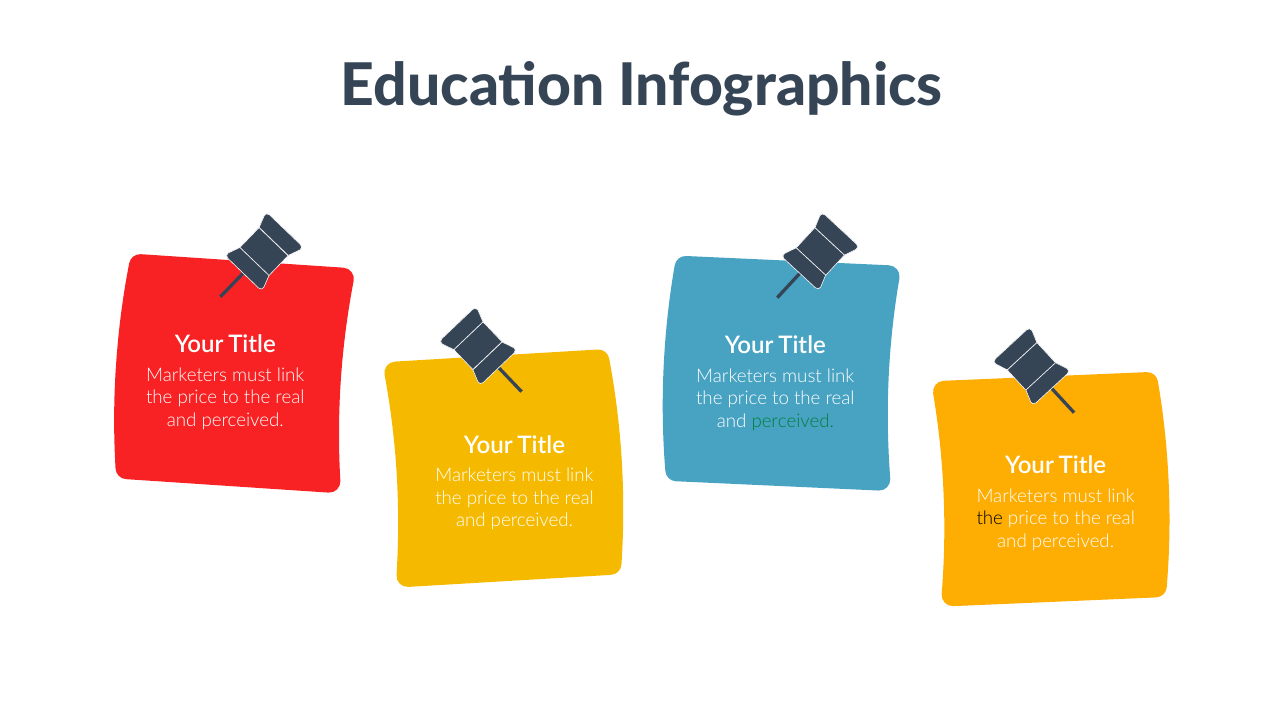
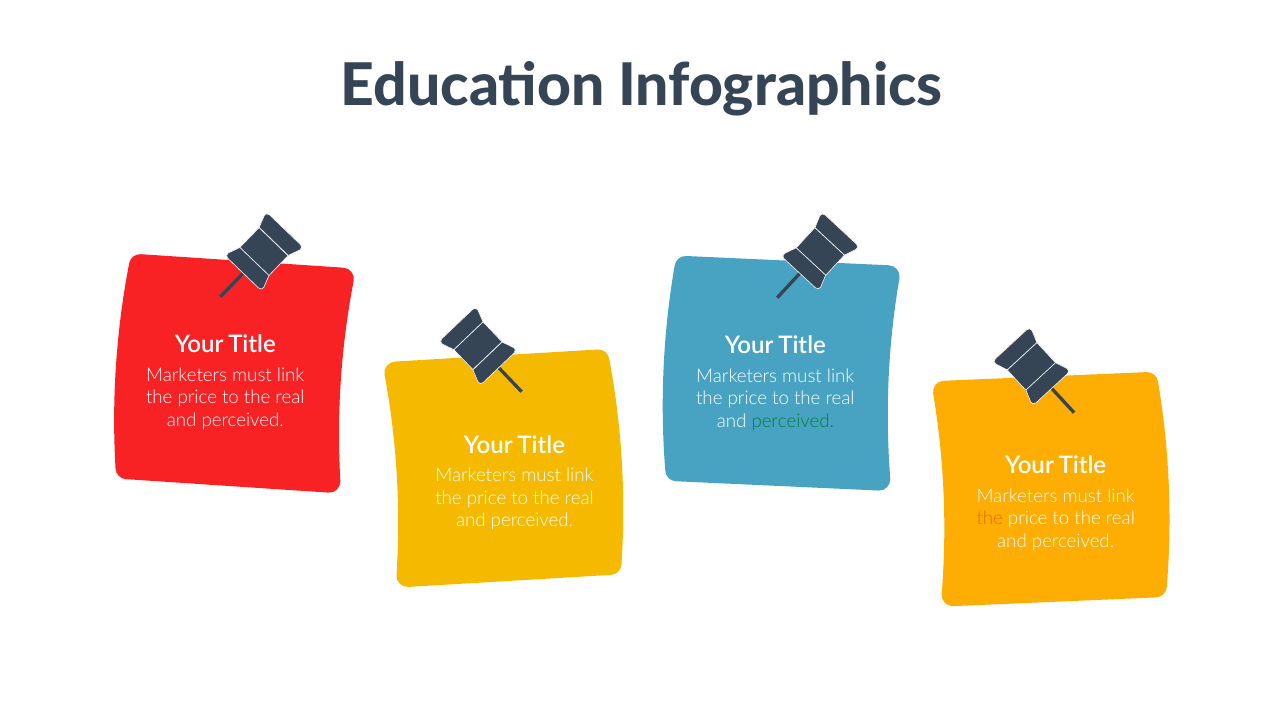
the colour: black -> orange (990, 518)
